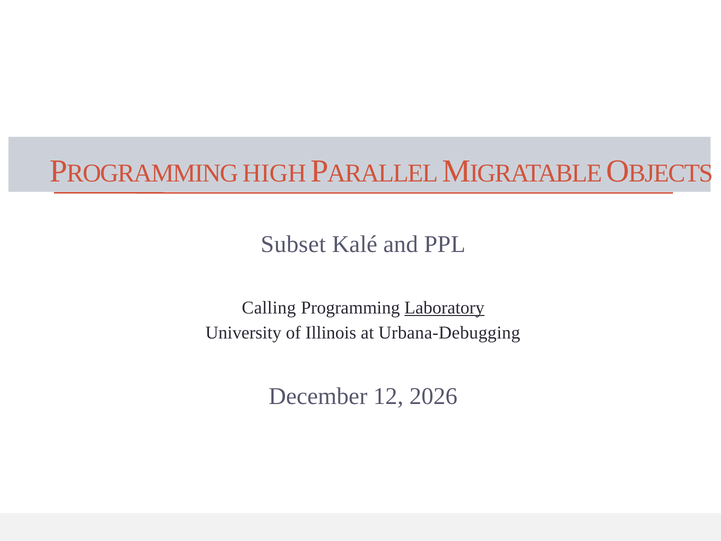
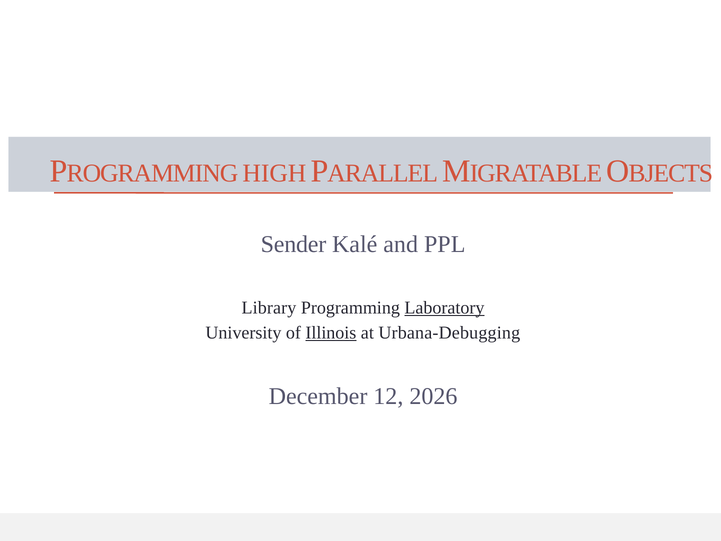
Subset: Subset -> Sender (293, 244)
Calling: Calling -> Library (269, 307)
Illinois underline: none -> present (331, 333)
